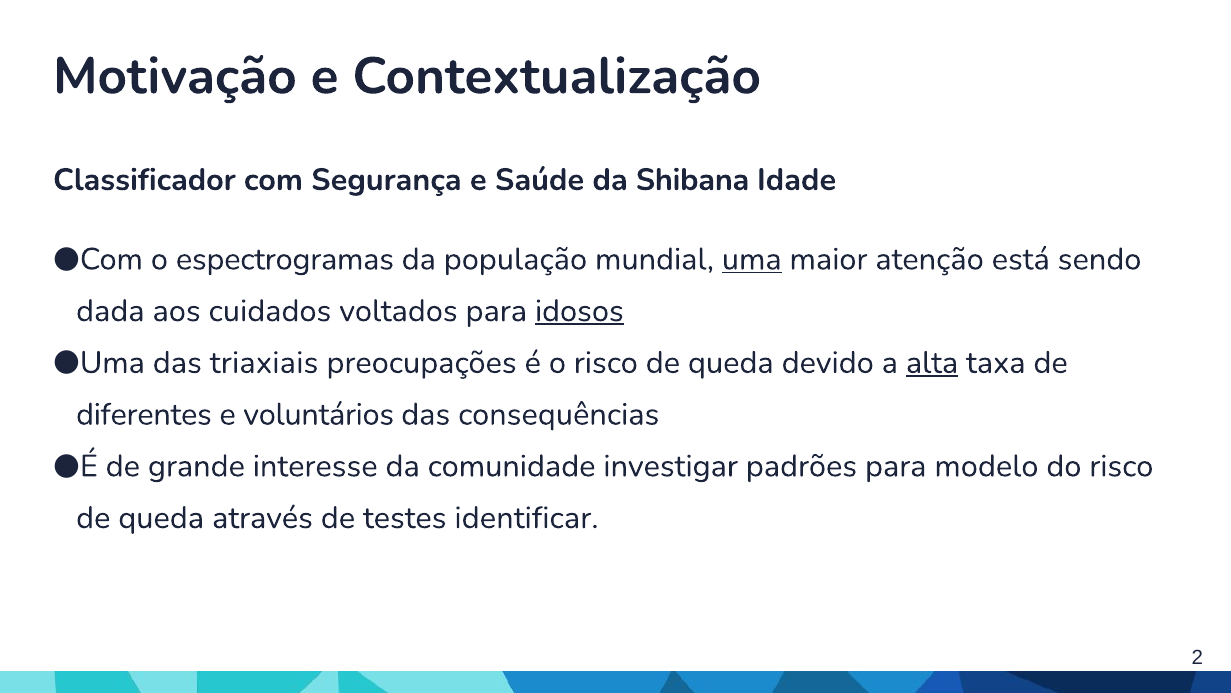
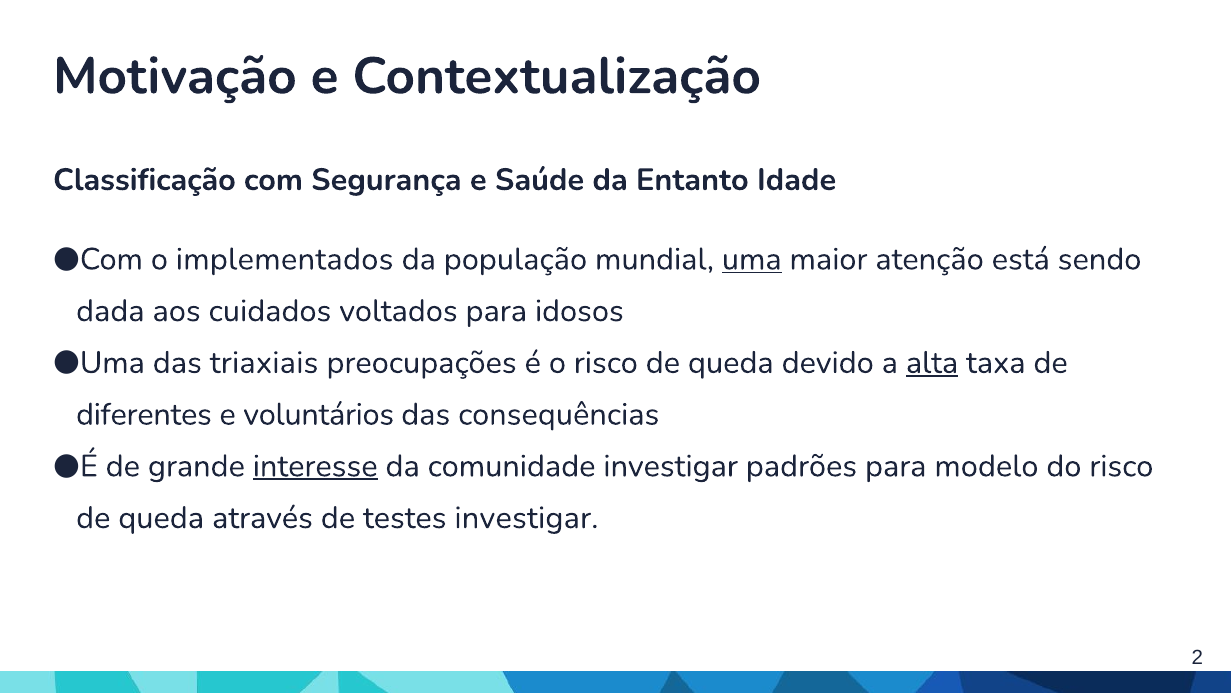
Classificador: Classificador -> Classificação (144, 180)
Shibana: Shibana -> Entanto (692, 180)
espectrogramas: espectrogramas -> implementados (285, 259)
idosos underline: present -> none (579, 311)
interesse underline: none -> present (315, 466)
testes identificar: identificar -> investigar (526, 518)
